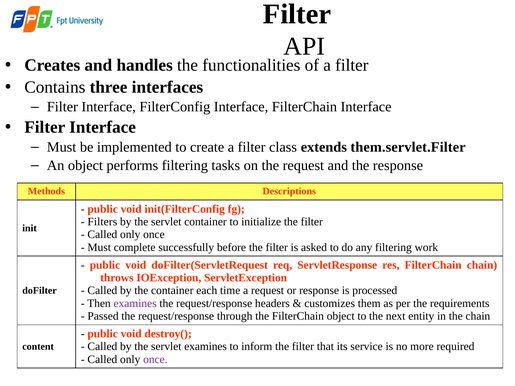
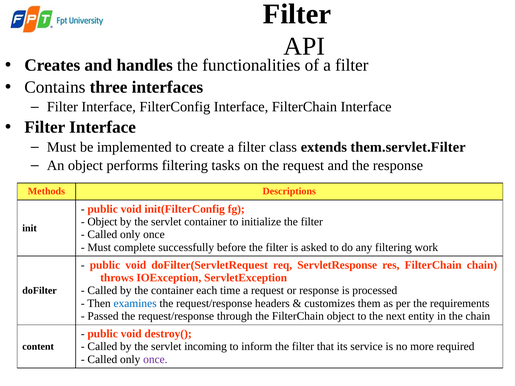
Filters: Filters -> Object (102, 222)
examines colour: purple -> blue (135, 303)
servlet examines: examines -> incoming (206, 347)
